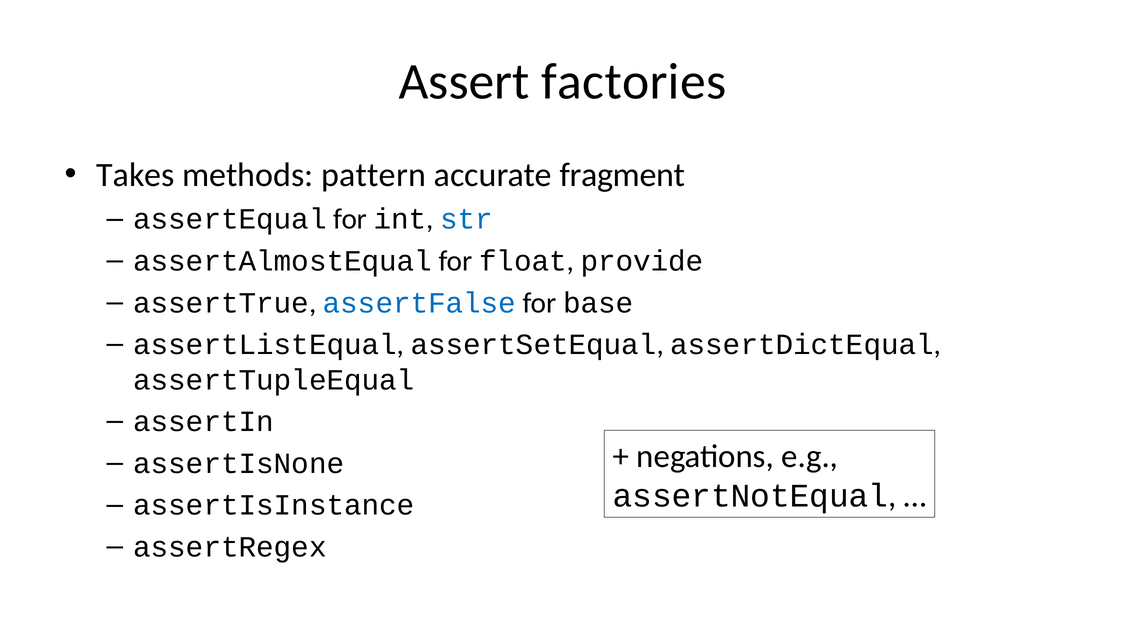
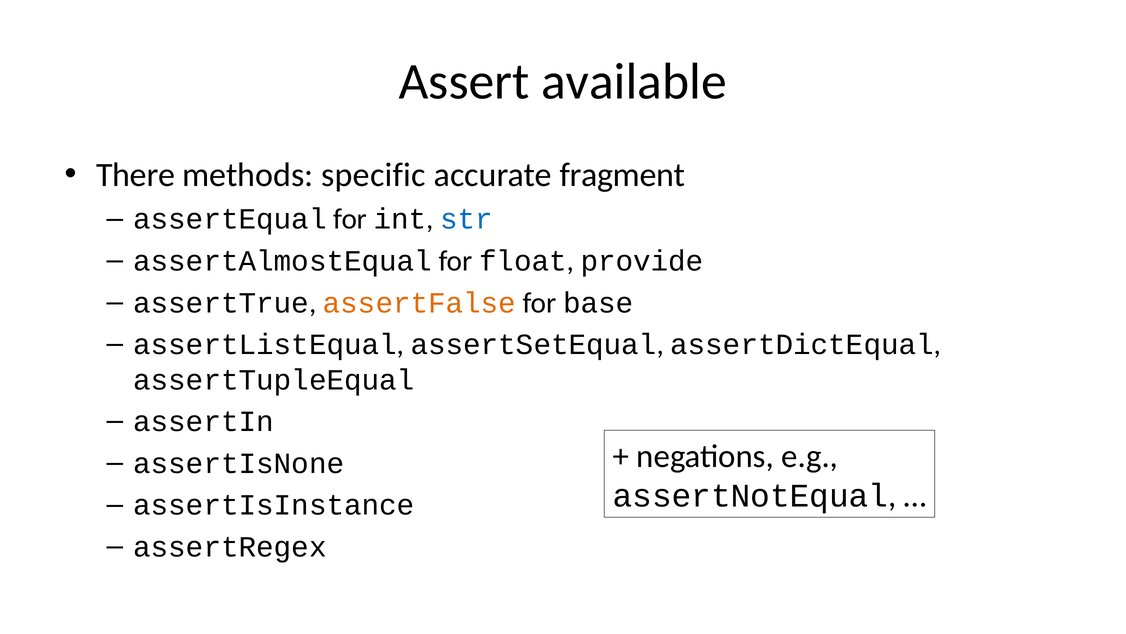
factories: factories -> available (634, 82)
Takes: Takes -> There (136, 175)
pattern: pattern -> specific (374, 175)
assertFalse colour: blue -> orange (419, 303)
